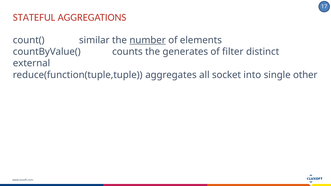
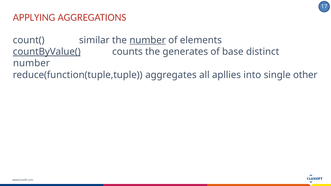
STATEFUL: STATEFUL -> APPLYING (34, 17)
countByValue( underline: none -> present (47, 52)
filter: filter -> base (233, 52)
external: external -> number (31, 63)
socket: socket -> apllies (226, 75)
